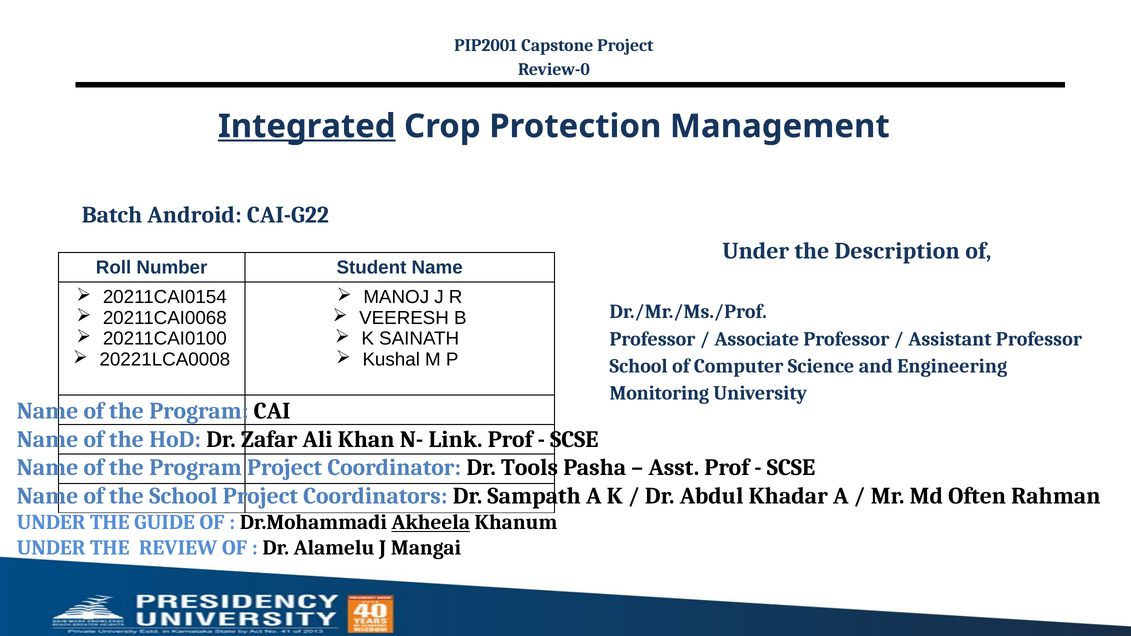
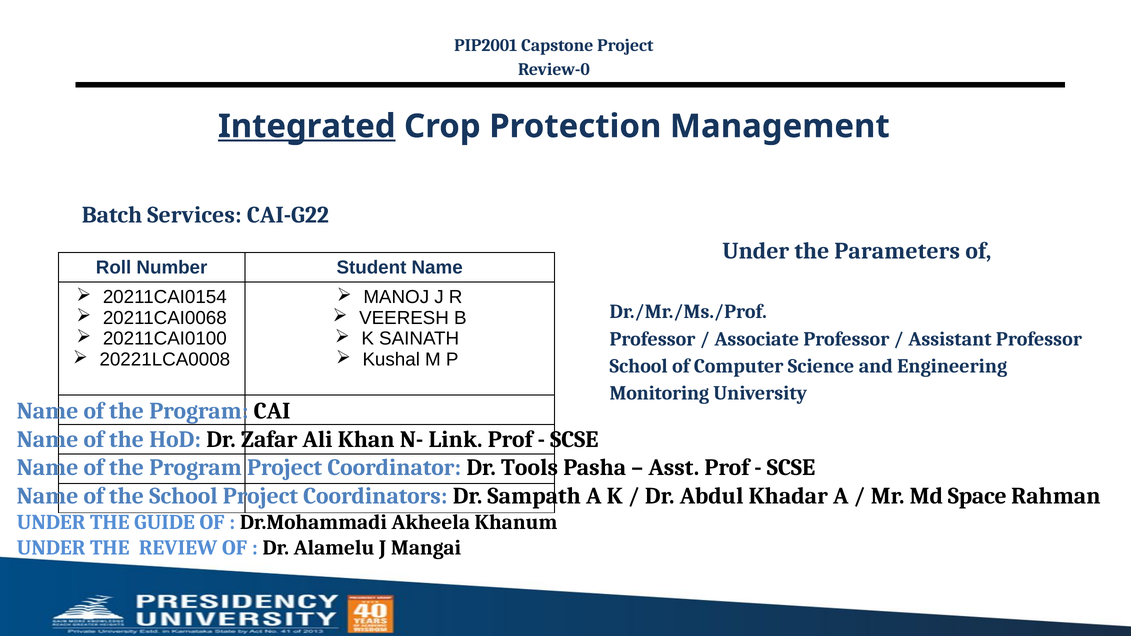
Android: Android -> Services (194, 215)
Description: Description -> Parameters (897, 251)
Often: Often -> Space (977, 496)
Akheela underline: present -> none (431, 523)
